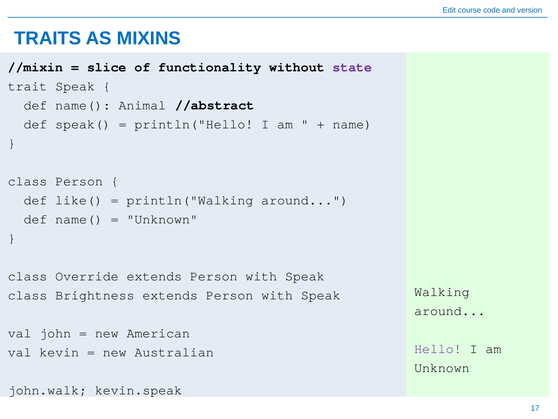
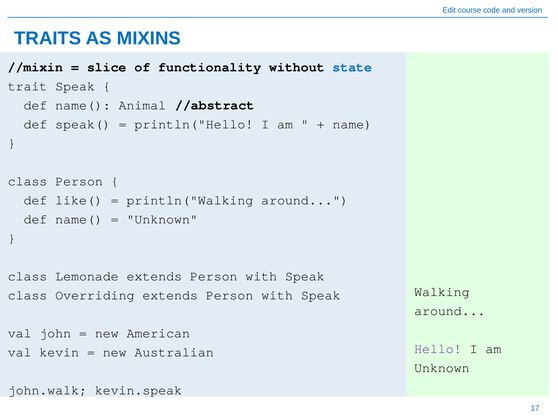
state colour: purple -> blue (352, 67)
Override: Override -> Lemonade (87, 276)
Brightness: Brightness -> Overriding (95, 295)
